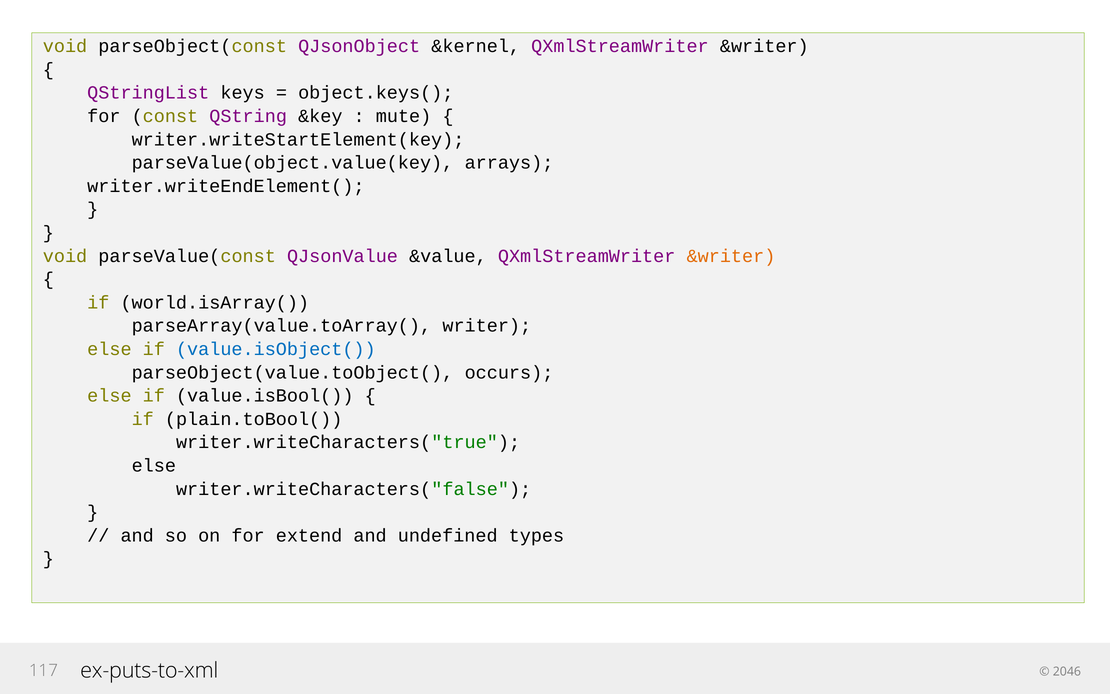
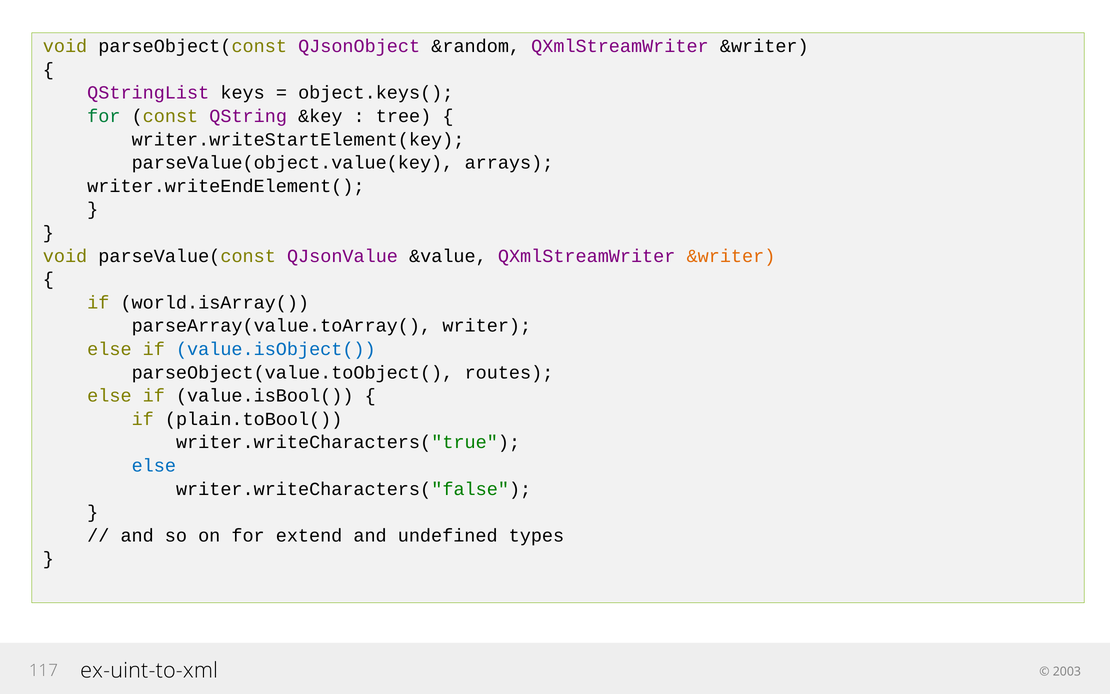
&kernel: &kernel -> &random (476, 46)
for colour: black -> green (104, 116)
mute: mute -> tree (404, 116)
occurs: occurs -> routes (509, 372)
else colour: black -> blue (154, 465)
ex-puts-to-xml: ex-puts-to-xml -> ex-uint-to-xml (149, 671)
2046: 2046 -> 2003 (1067, 672)
